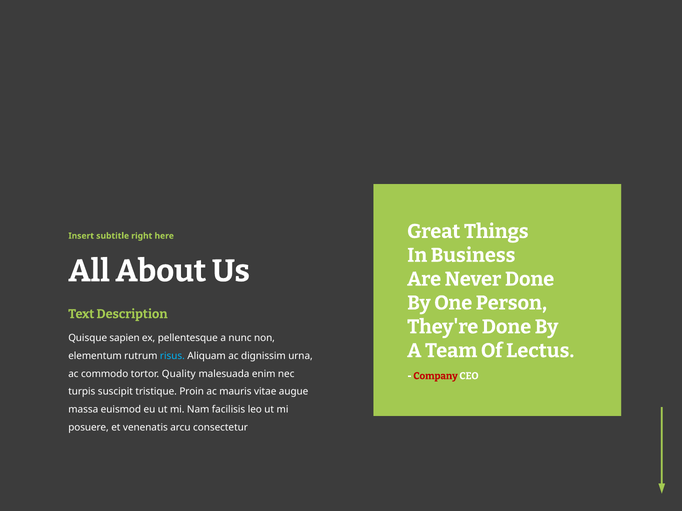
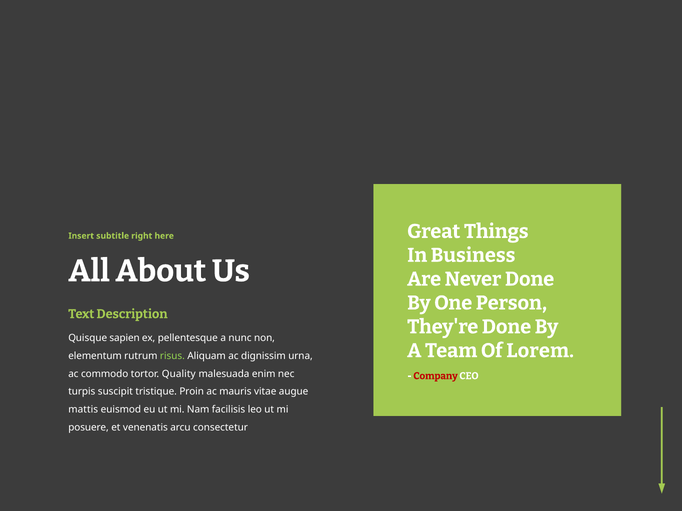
Lectus: Lectus -> Lorem (540, 351)
risus colour: light blue -> light green (172, 356)
massa: massa -> mattis (83, 410)
